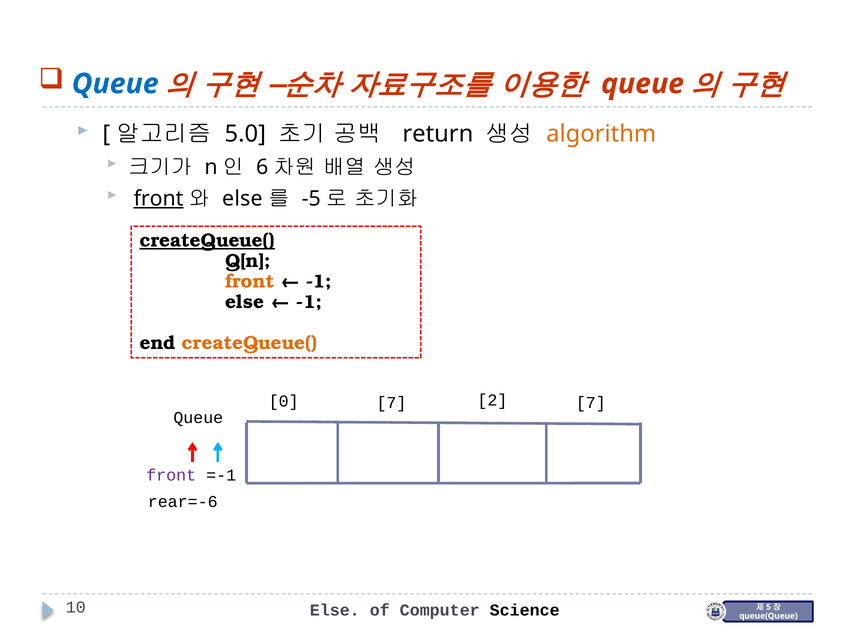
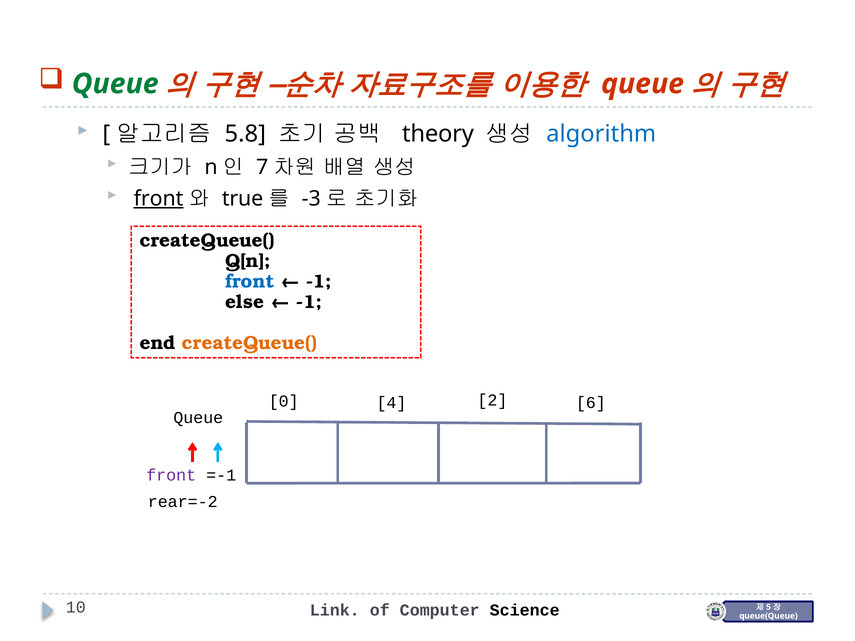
Queue colour: blue -> green (115, 84)
5.0: 5.0 -> 5.8 (245, 134)
return: return -> theory (438, 134)
algorithm colour: orange -> blue (601, 134)
6: 6 -> 7 (262, 167)
else: else -> true (243, 199)
-5: -5 -> -3 (311, 199)
createQueue( underline: present -> none (207, 241)
front colour: orange -> blue (250, 282)
0 7: 7 -> 4 (391, 403)
2 7: 7 -> 6 (591, 403)
rear=-6: rear=-6 -> rear=-2 (183, 502)
Else: Else -> Link (335, 611)
